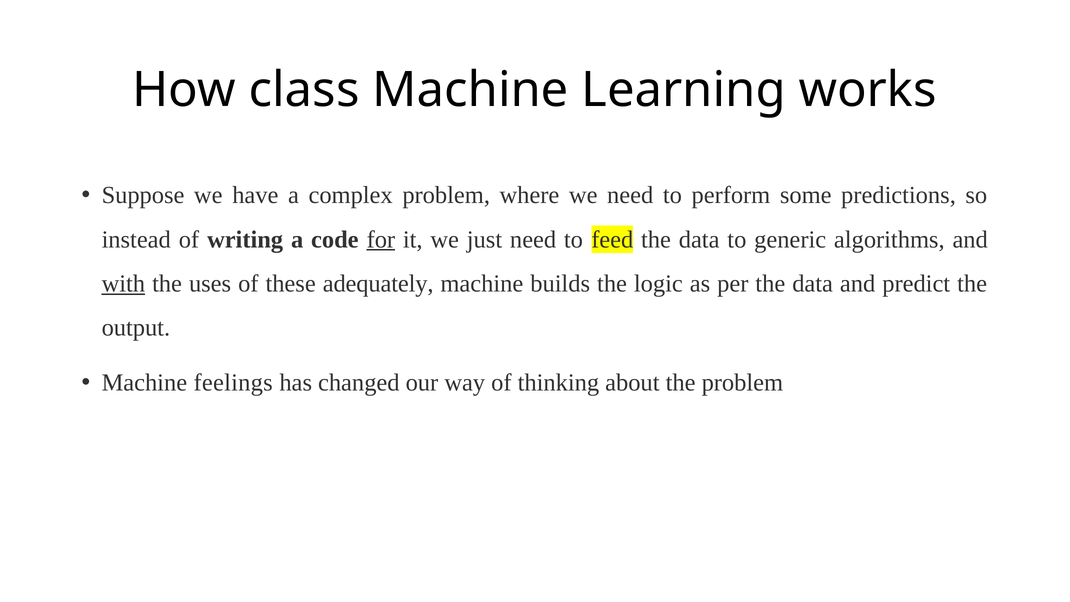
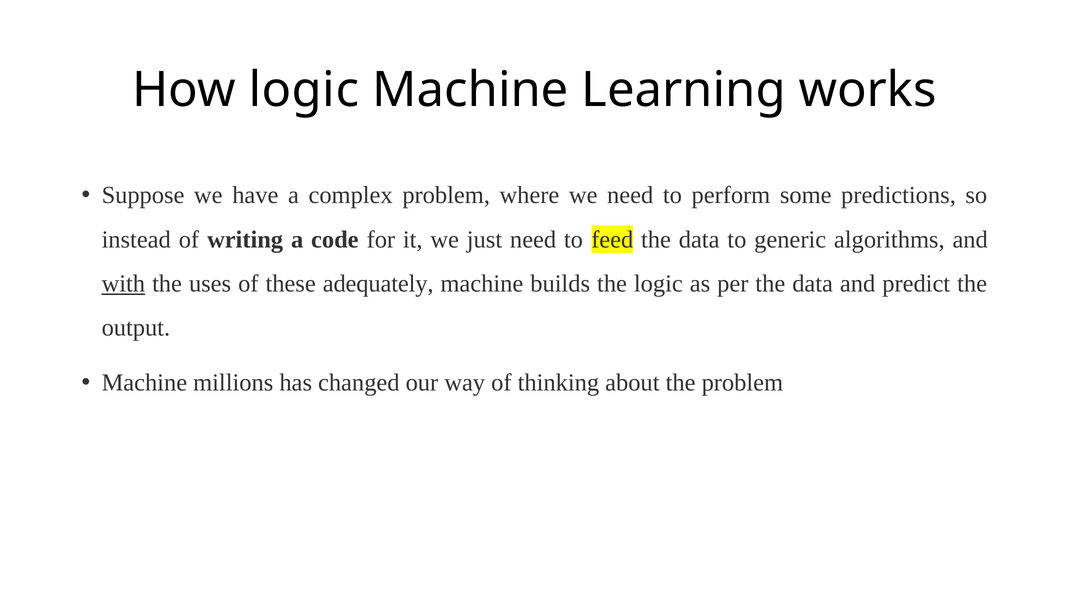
How class: class -> logic (304, 90)
for underline: present -> none (381, 239)
feelings: feelings -> millions (233, 383)
